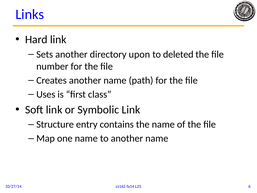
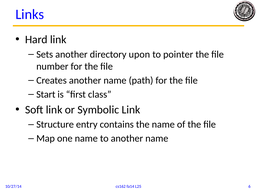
deleted: deleted -> pointer (178, 54)
Uses: Uses -> Start (46, 94)
